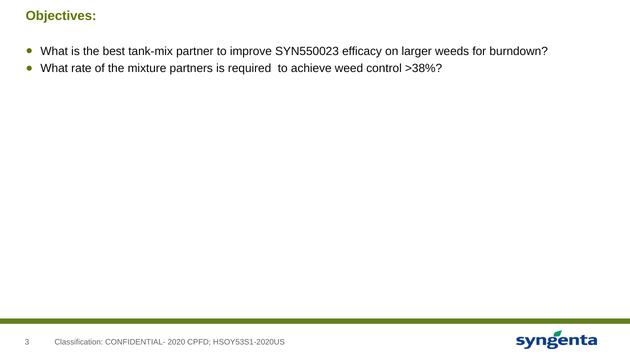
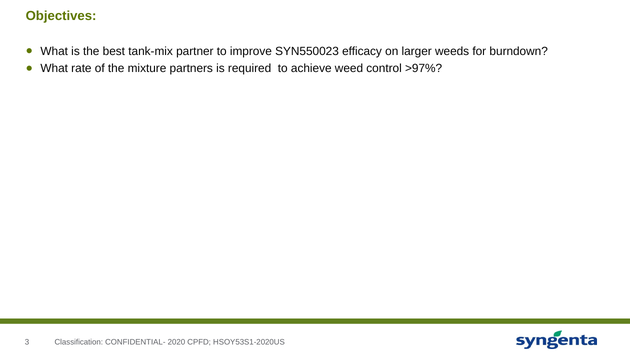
>38%: >38% -> >97% (424, 68)
